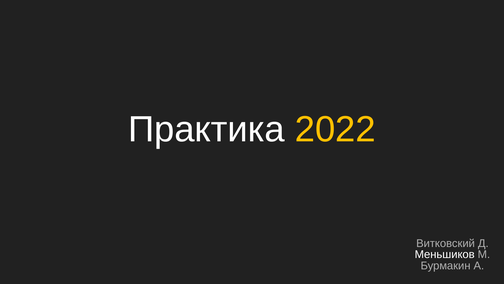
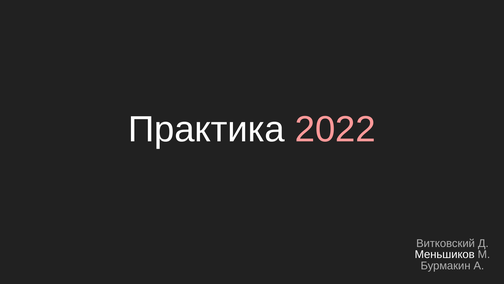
2022 colour: yellow -> pink (335, 129)
